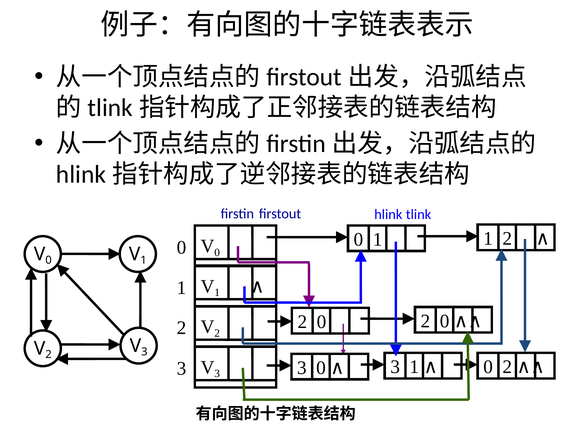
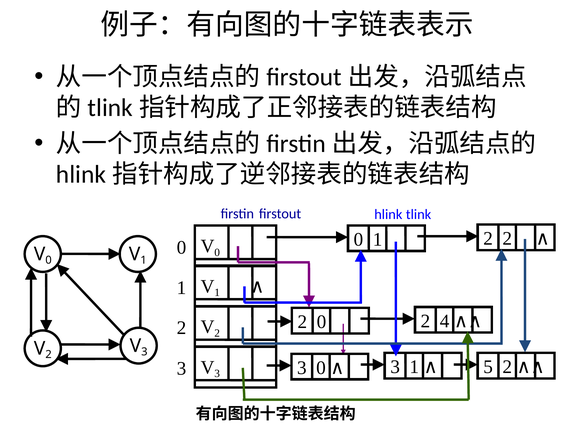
1 1: 1 -> 2 (488, 238)
0 2 0: 0 -> 4 (445, 321)
0: 0 -> 5 (488, 367)
